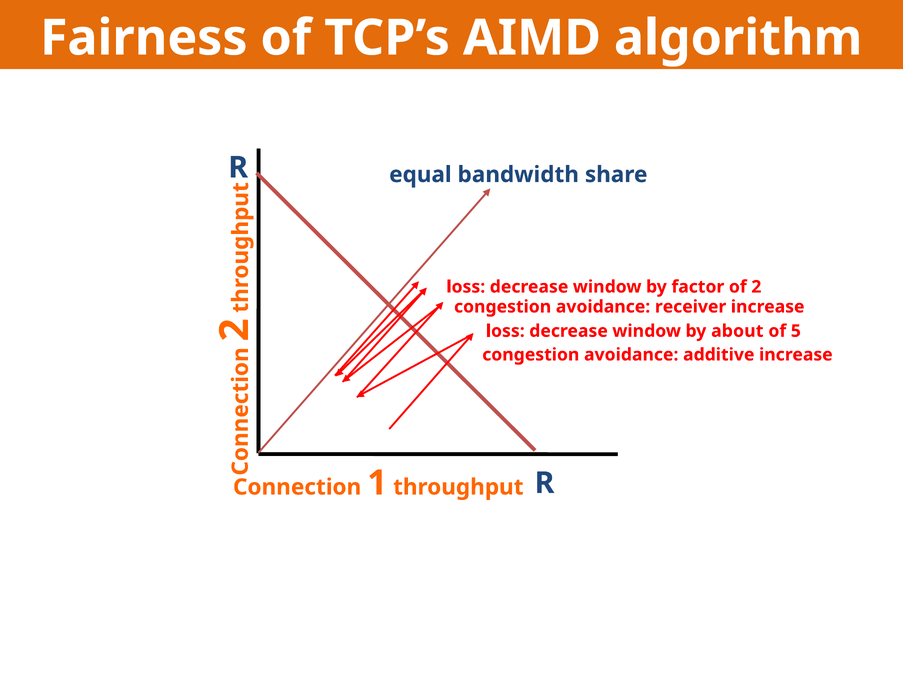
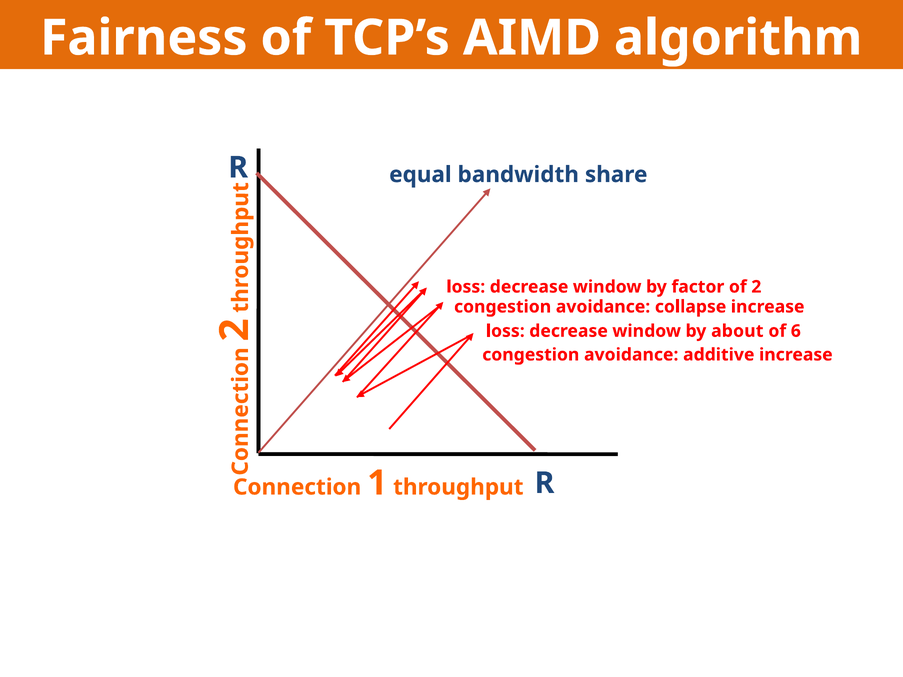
receiver: receiver -> collapse (691, 307)
5: 5 -> 6 (796, 331)
